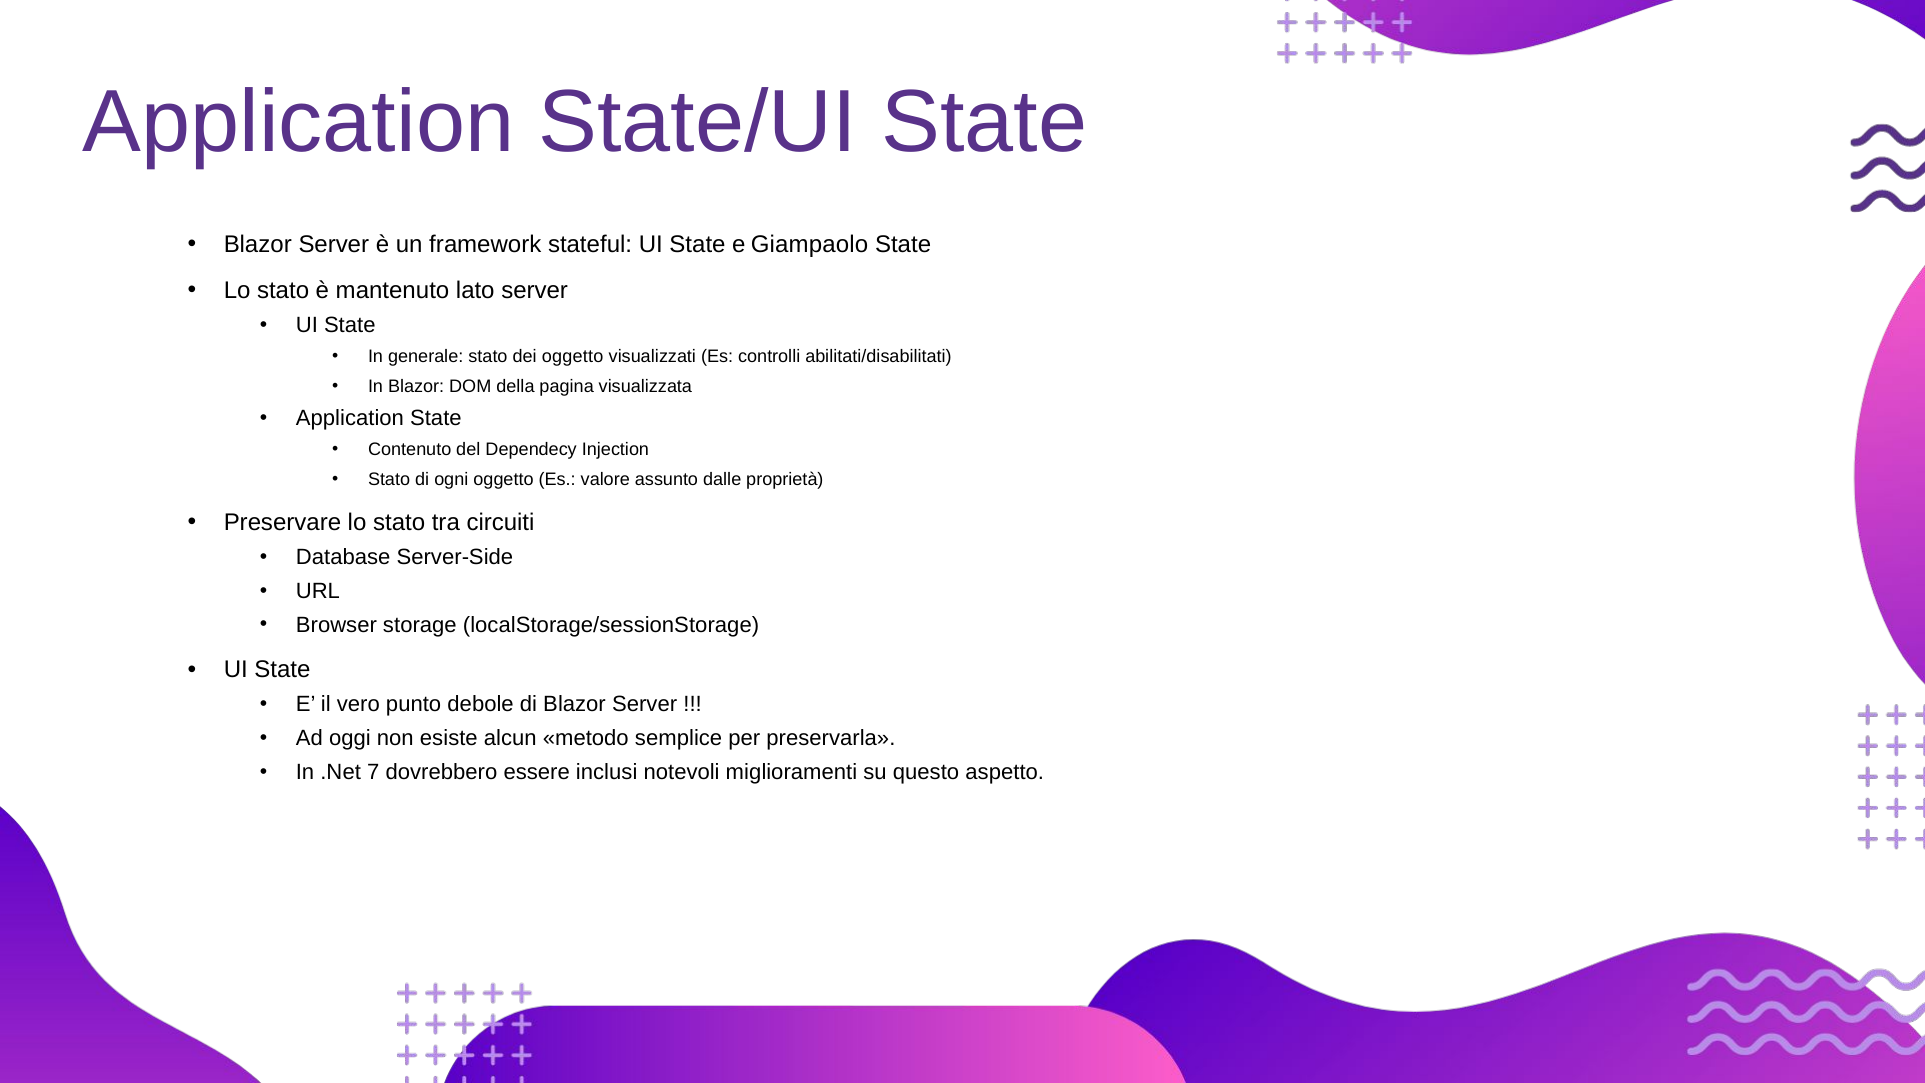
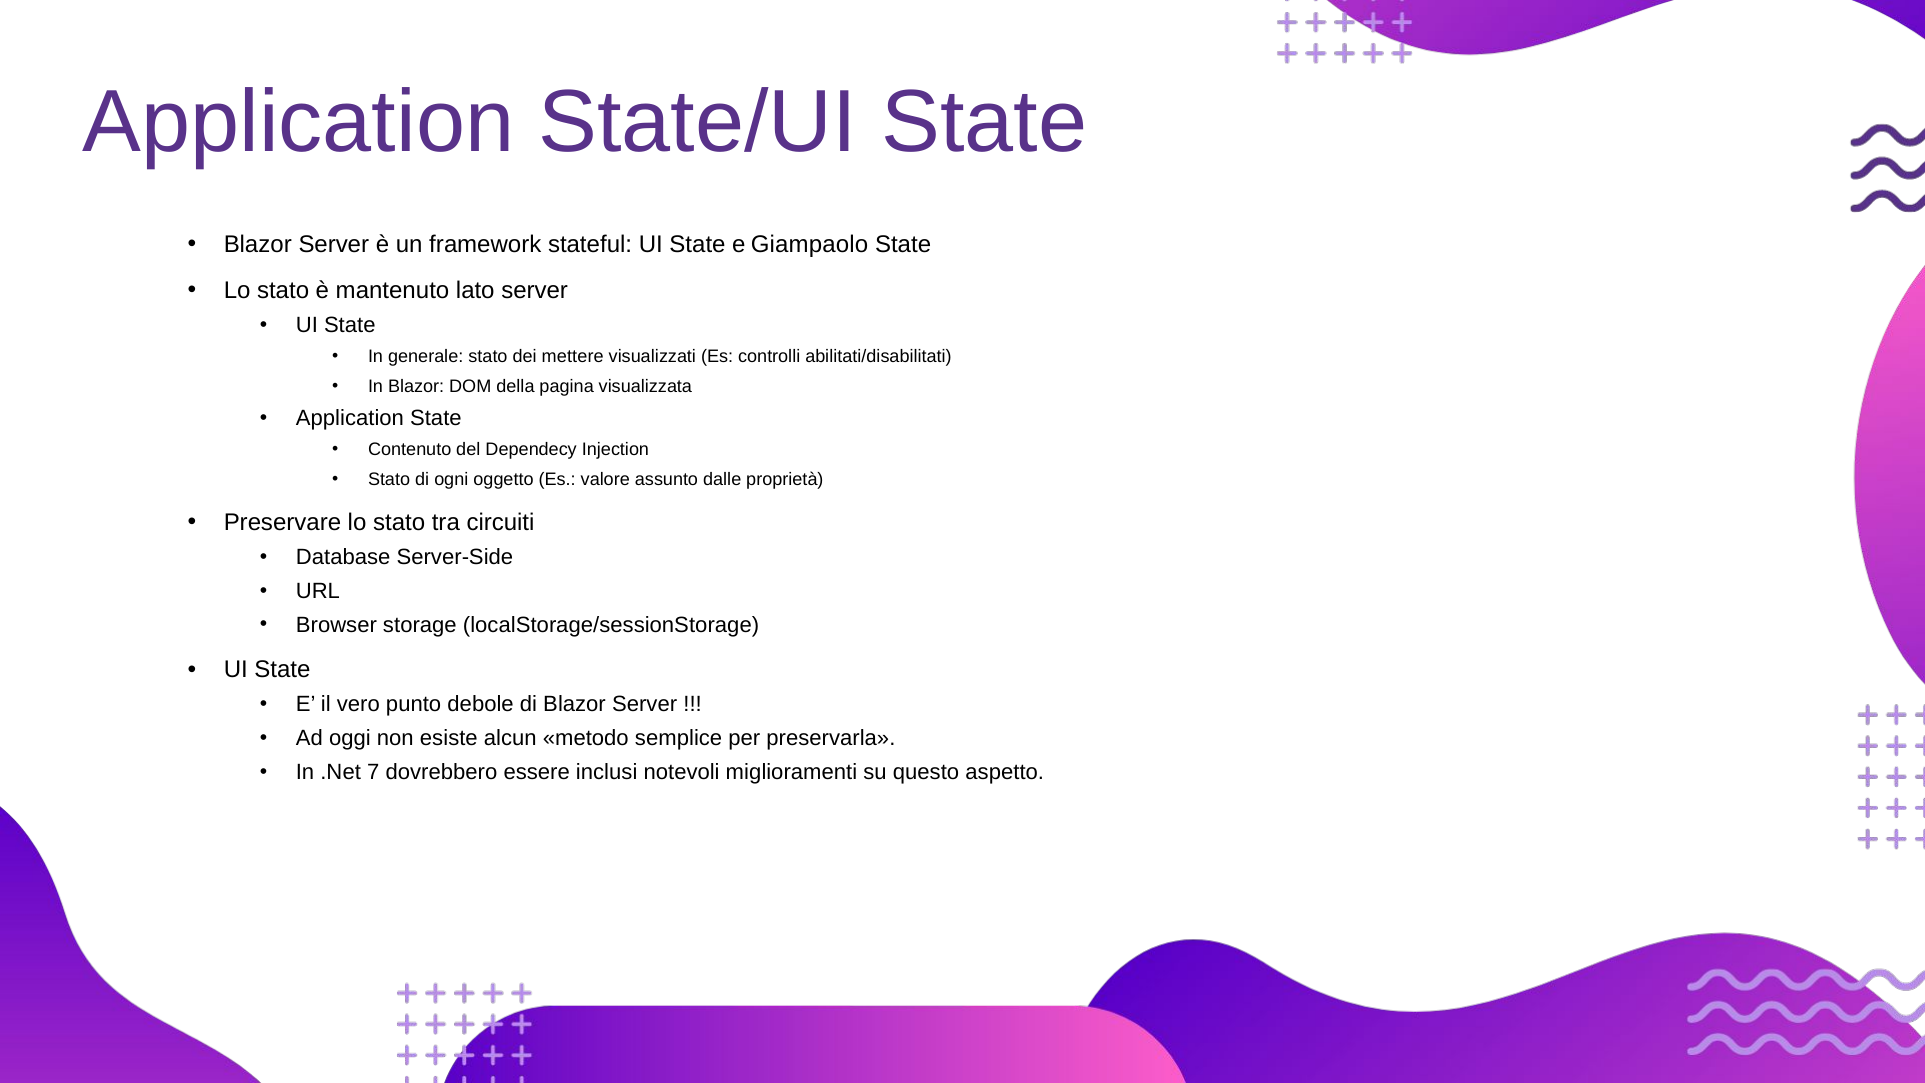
dei oggetto: oggetto -> mettere (573, 357)
